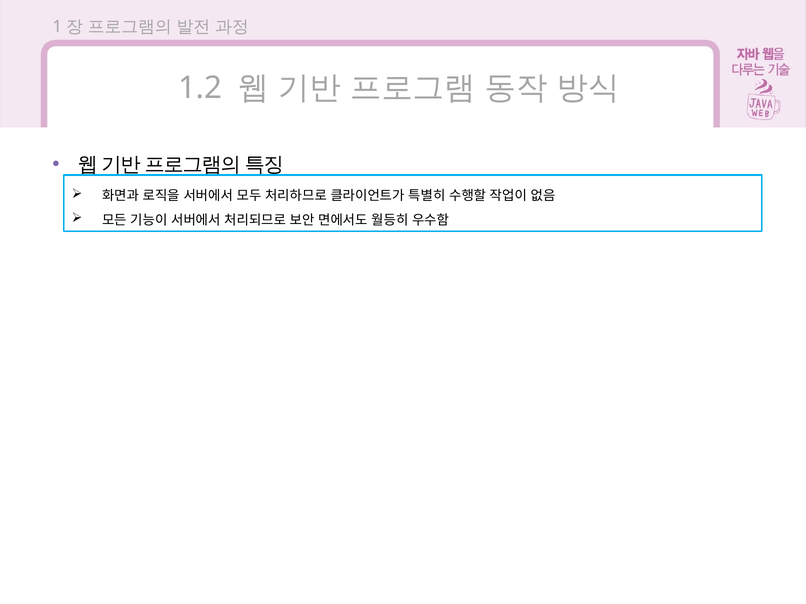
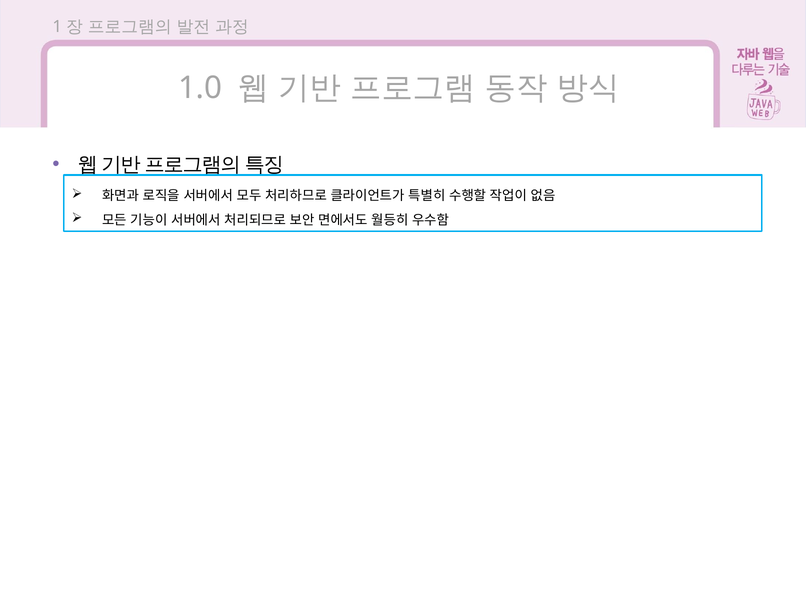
1.2: 1.2 -> 1.0 (200, 88)
